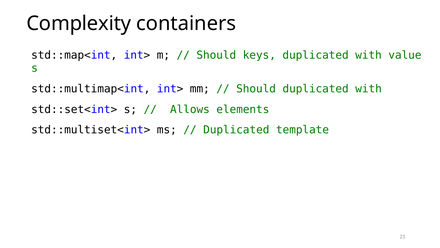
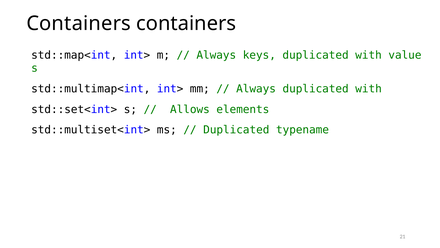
Complexity: Complexity -> Containers (79, 23)
Should: Should -> Always (216, 55)
Should: Should -> Always (256, 89)
template: template -> typename (302, 130)
